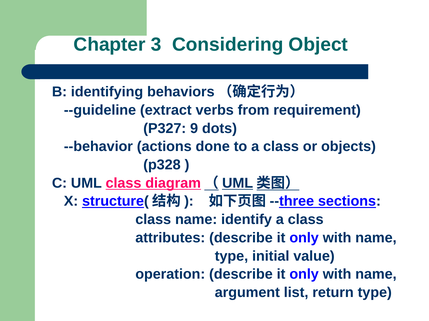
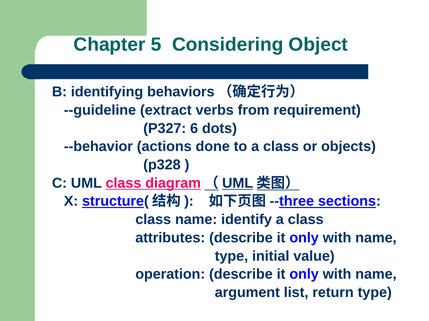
3: 3 -> 5 (156, 45)
9: 9 -> 6 (194, 129)
